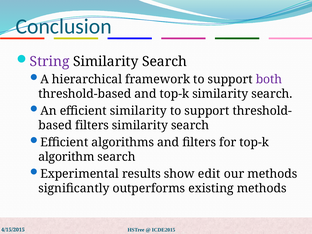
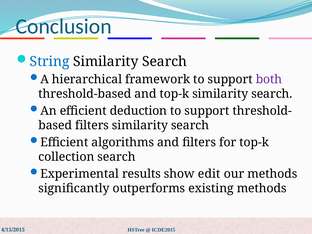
String colour: purple -> blue (50, 61)
efficient similarity: similarity -> deduction (138, 111)
algorithm: algorithm -> collection (66, 157)
